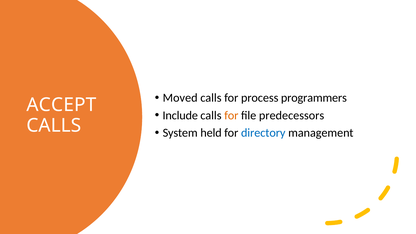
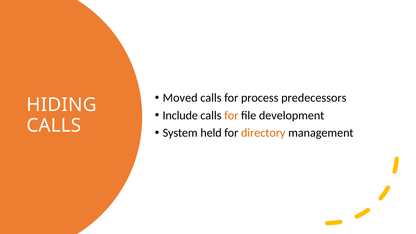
programmers: programmers -> predecessors (314, 98)
ACCEPT: ACCEPT -> HIDING (62, 105)
predecessors: predecessors -> development (292, 115)
directory colour: blue -> orange (263, 133)
